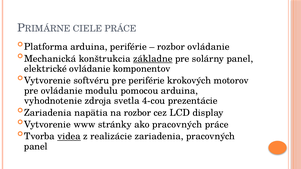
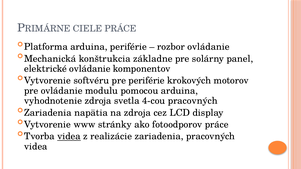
základne underline: present -> none (153, 59)
4-cou prezentácie: prezentácie -> pracovných (193, 101)
na rozbor: rozbor -> zdroja (137, 113)
ako pracovných: pracovných -> fotoodporov (177, 125)
panel: panel -> videa (36, 147)
